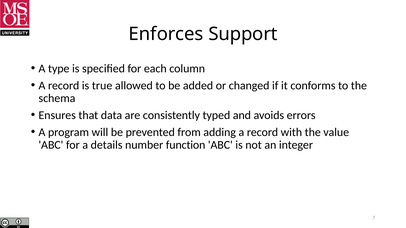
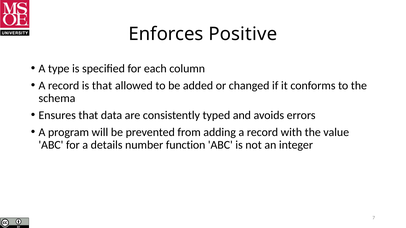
Support: Support -> Positive (243, 34)
is true: true -> that (102, 86)
